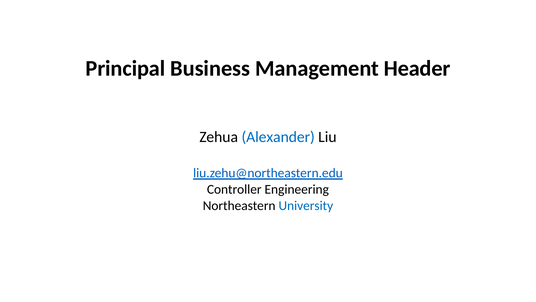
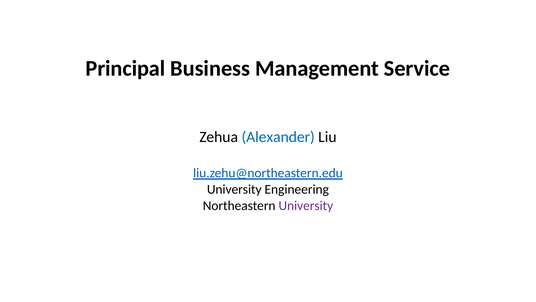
Header: Header -> Service (417, 68)
Controller: Controller -> University (234, 189)
University colour: blue -> purple (306, 205)
